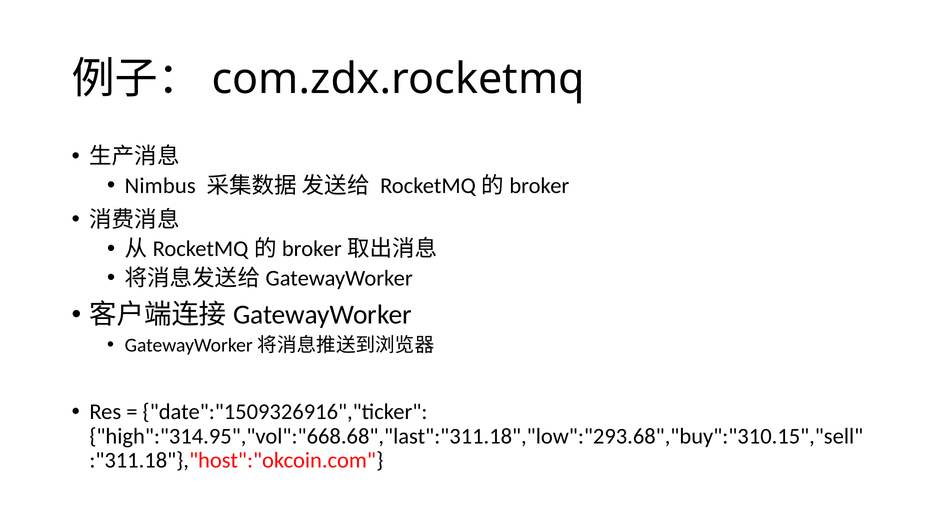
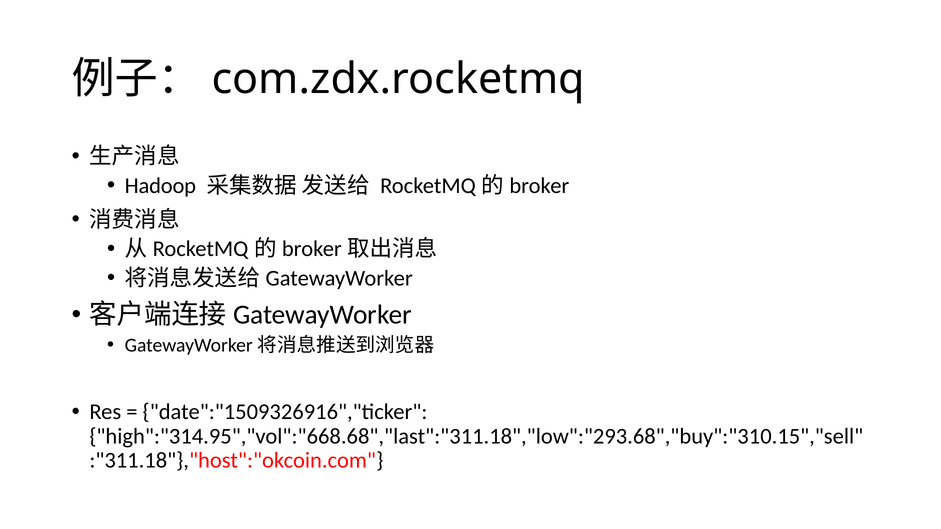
Nimbus: Nimbus -> Hadoop (160, 186)
